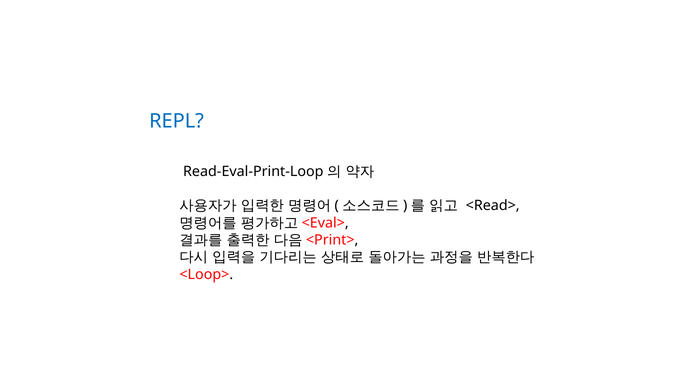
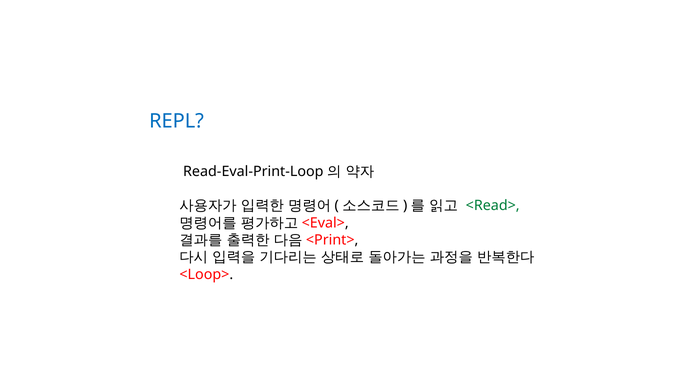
<Read> colour: black -> green (493, 206)
